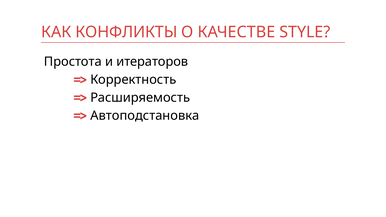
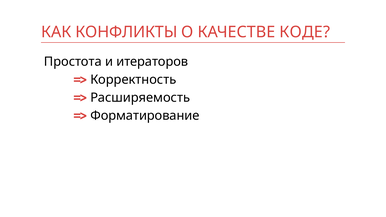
STYLE: STYLE -> КОДЕ (305, 32)
Автоподстановка: Автоподстановка -> Форматирование (145, 116)
